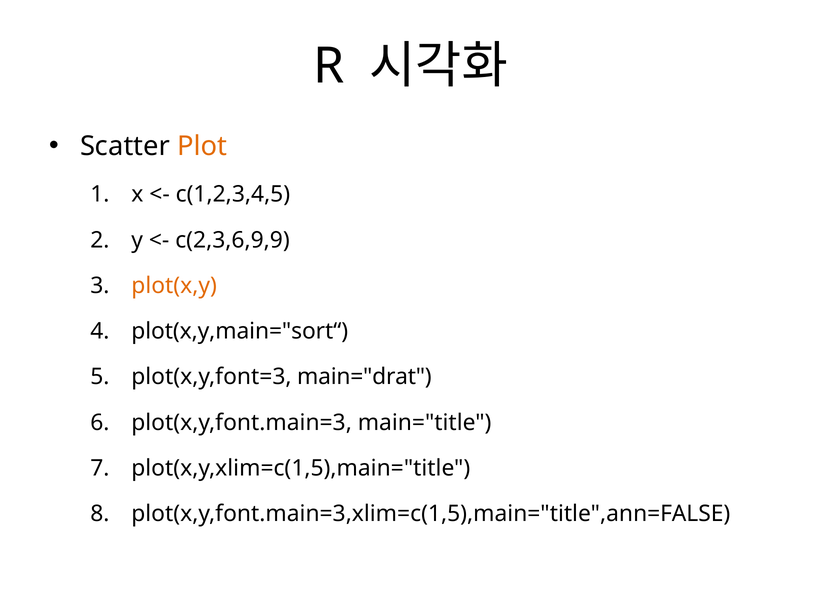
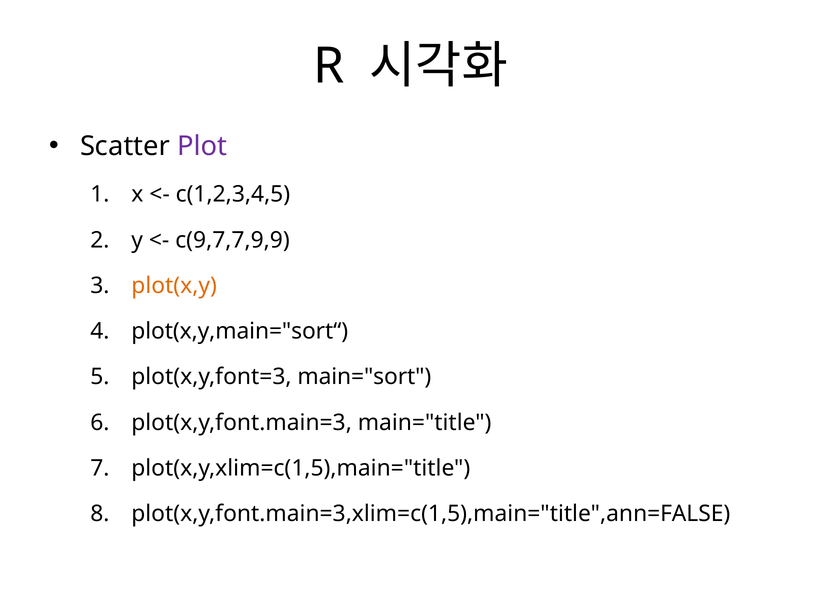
Plot colour: orange -> purple (202, 146)
c(2,3,6,9,9: c(2,3,6,9,9 -> c(9,7,7,9,9 (232, 240)
main="drat: main="drat -> main="sort (364, 377)
